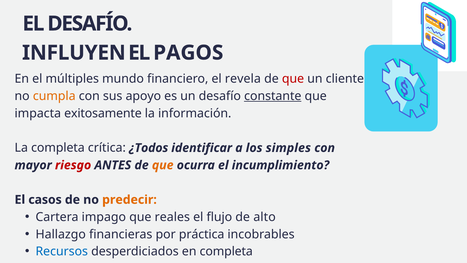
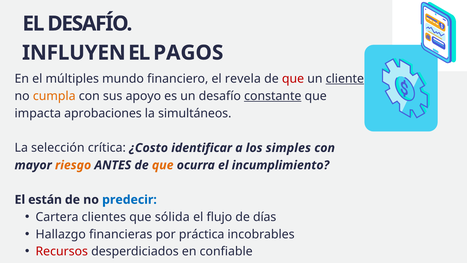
cliente underline: none -> present (345, 79)
exitosamente: exitosamente -> aprobaciones (103, 113)
información: información -> simultáneos (195, 113)
La completa: completa -> selección (58, 148)
¿Todos: ¿Todos -> ¿Costo (149, 148)
riesgo colour: red -> orange (73, 165)
casos: casos -> están (45, 199)
predecir colour: orange -> blue (129, 199)
impago: impago -> clientes (104, 217)
reales: reales -> sólida (172, 217)
alto: alto -> días (265, 217)
Recursos colour: blue -> red (62, 251)
en completa: completa -> confiable (226, 251)
